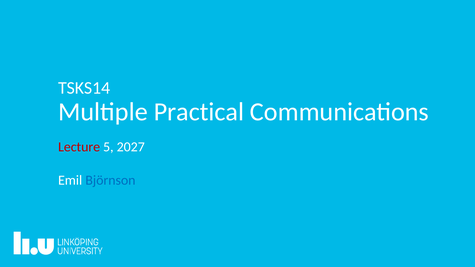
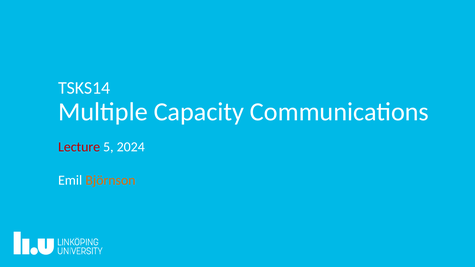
Practical: Practical -> Capacity (199, 112)
2027: 2027 -> 2024 (131, 147)
Björnson colour: blue -> orange (110, 180)
